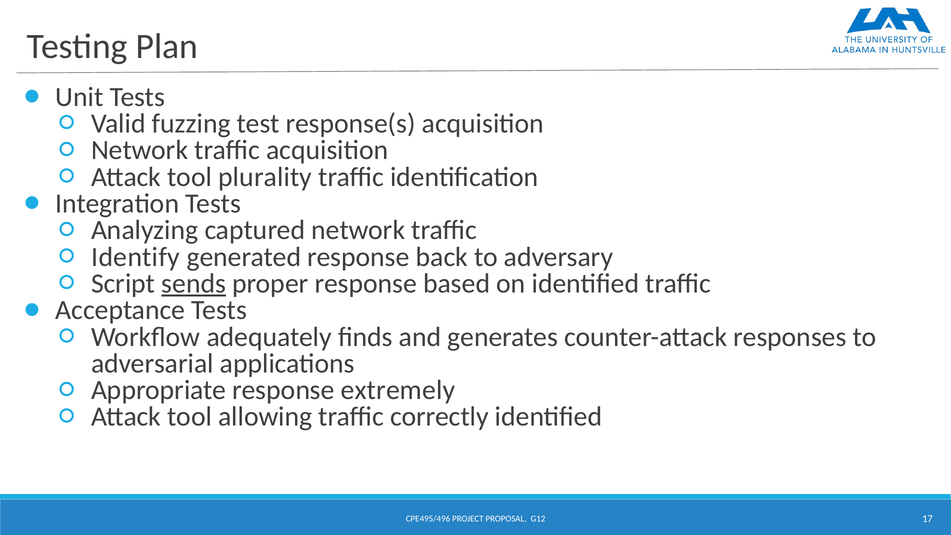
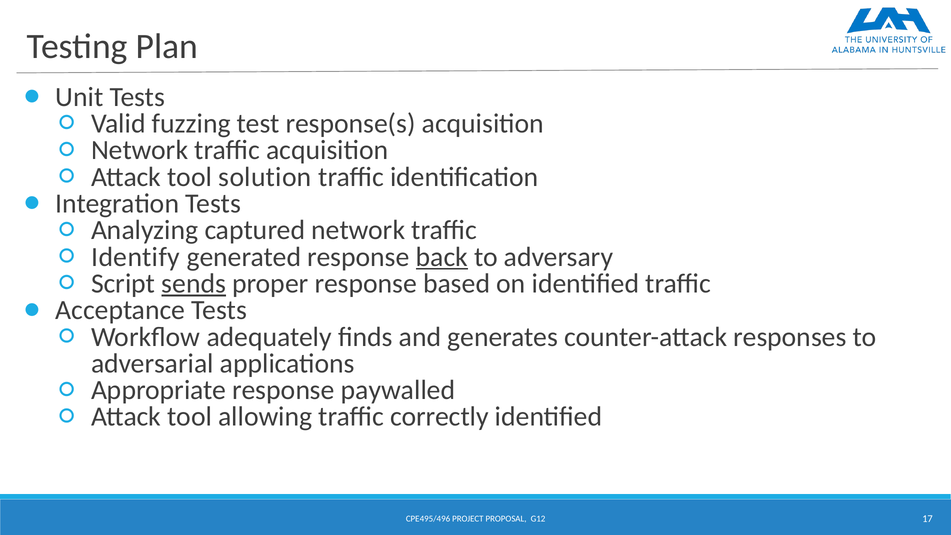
plurality: plurality -> solution (265, 177)
back underline: none -> present (442, 257)
extremely: extremely -> paywalled (398, 390)
